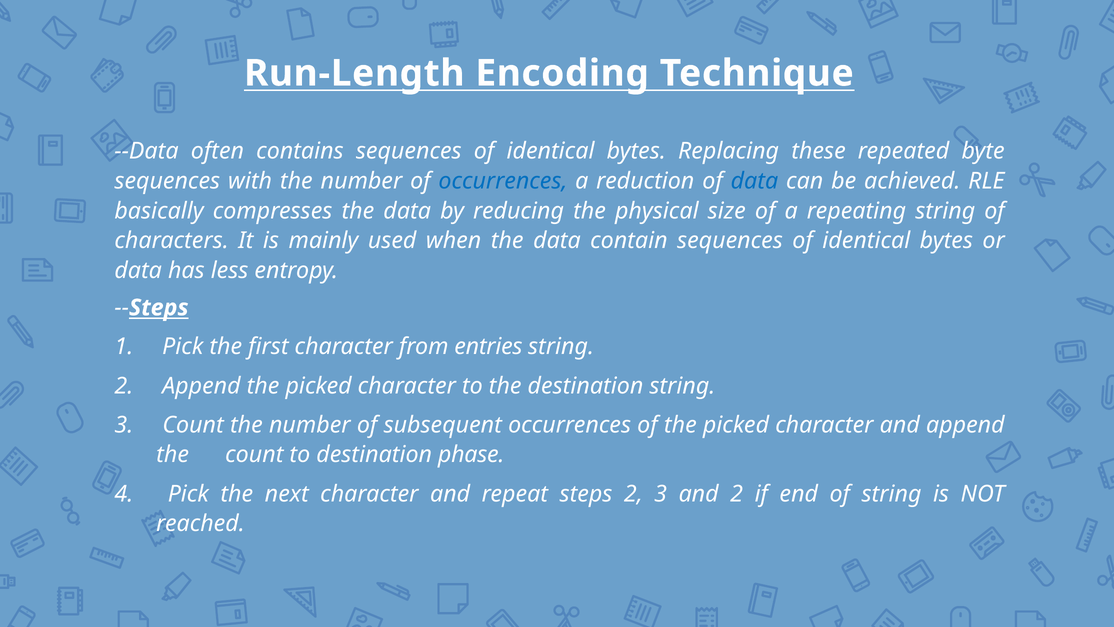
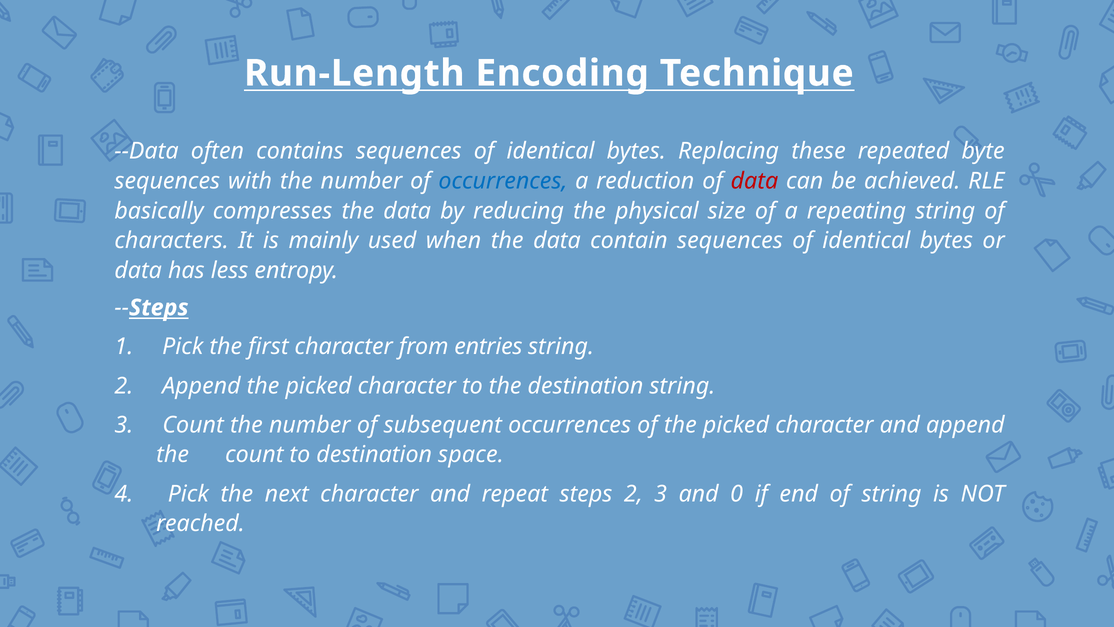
data colour: blue -> red (754, 181)
phase: phase -> space (471, 455)
and 2: 2 -> 0 (737, 494)
